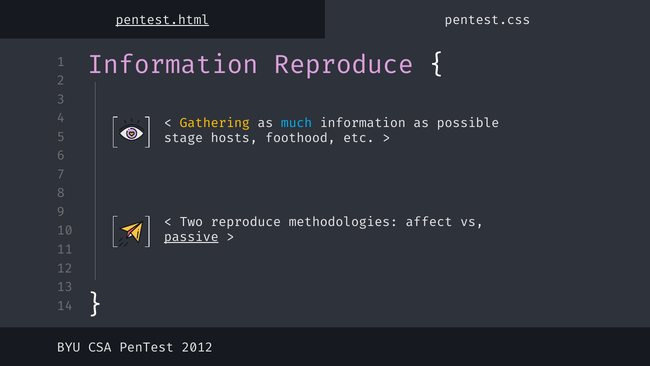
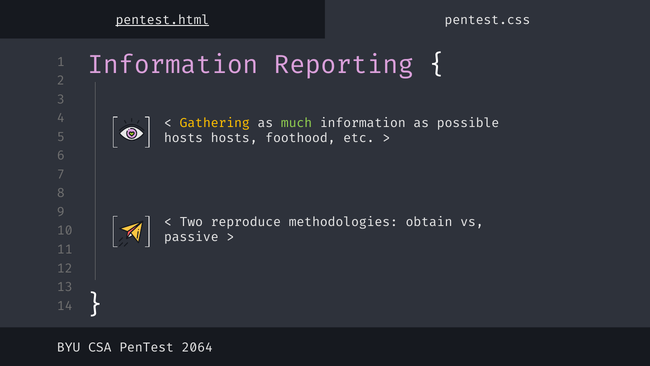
Information Reproduce: Reproduce -> Reporting (344, 65)
much colour: light blue -> light green (297, 123)
stage: stage -> hosts (184, 138)
affect: affect -> obtain (429, 222)
passive underline: present -> none (191, 237)
2012: 2012 -> 2064 (197, 347)
